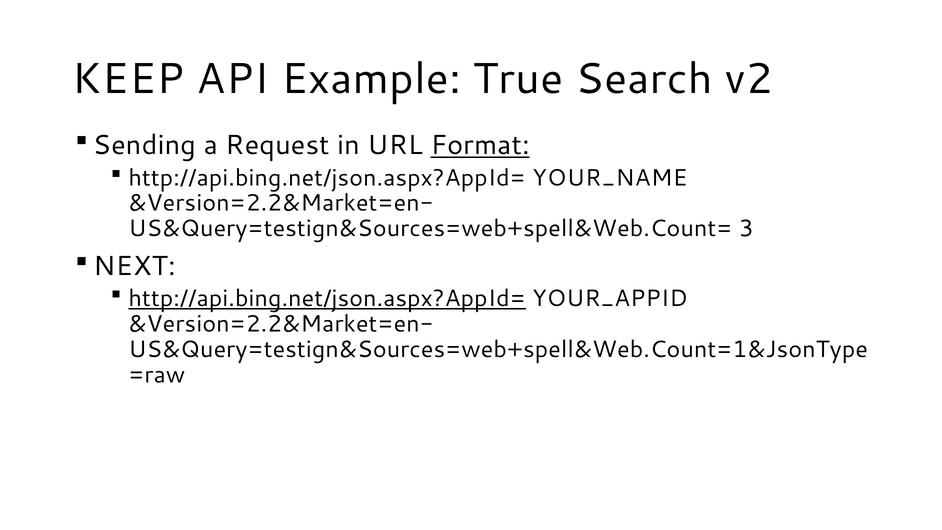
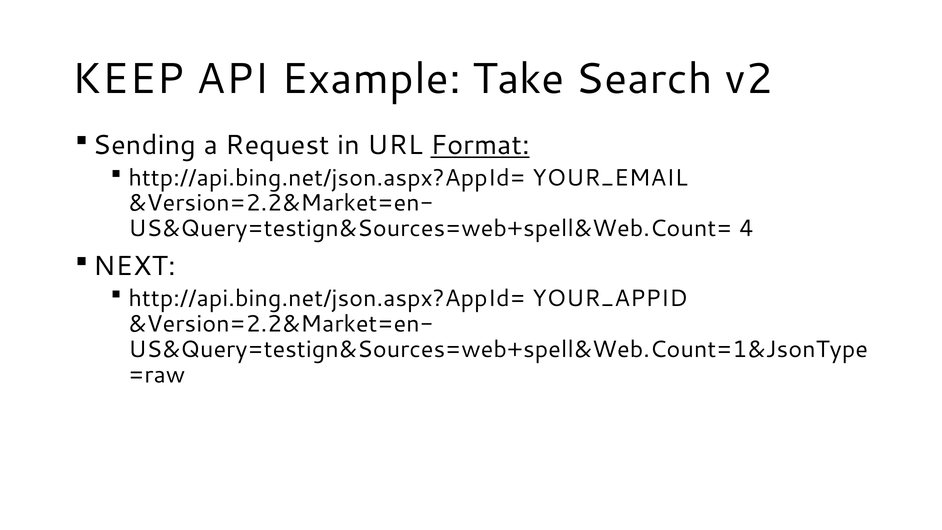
True: True -> Take (518, 79)
YOUR_NAME: YOUR_NAME -> YOUR_EMAIL (610, 178)
3: 3 -> 4 (746, 229)
http://api.bing.net/json.aspx?AppId= underline: present -> none (327, 298)
